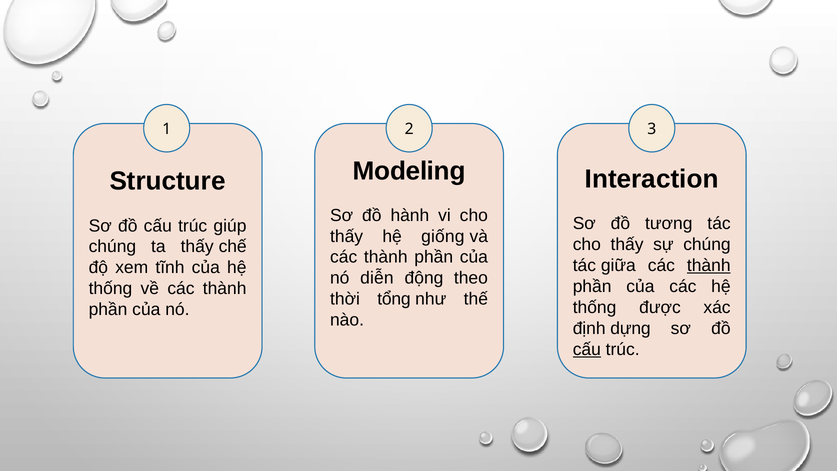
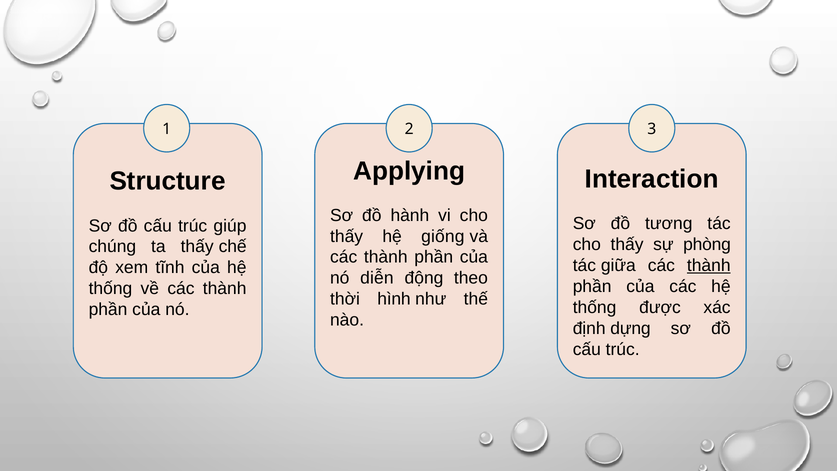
Modeling: Modeling -> Applying (409, 171)
sự chúng: chúng -> phòng (707, 244)
tổng: tổng -> hình (394, 299)
cấu underline: present -> none (587, 349)
